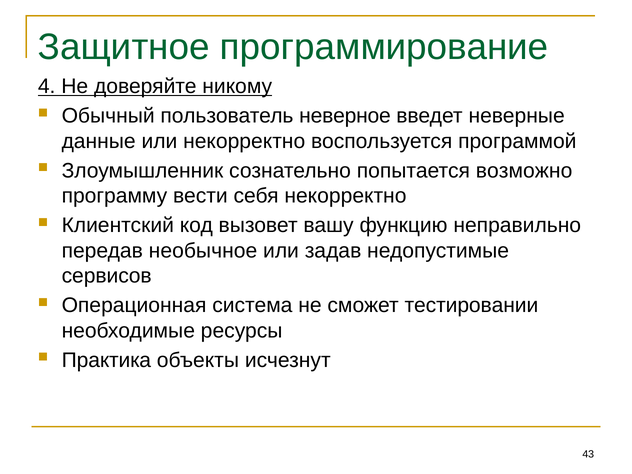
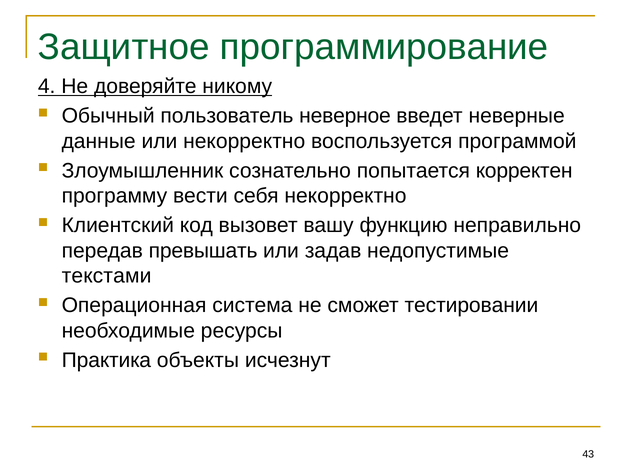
возможно: возможно -> корректен (524, 171)
необычное: необычное -> превышать (203, 251)
сервисов: сервисов -> текстами (107, 276)
